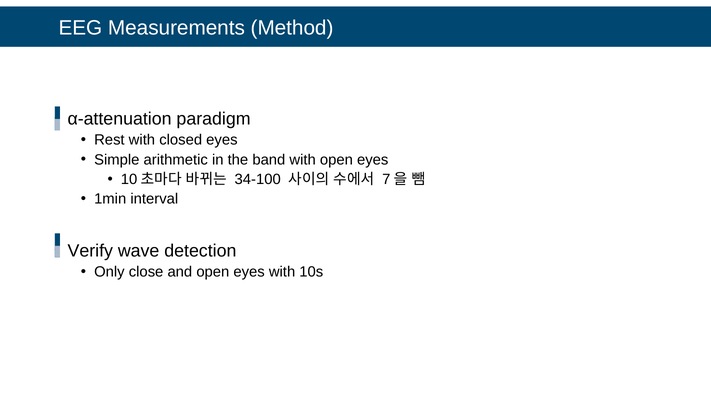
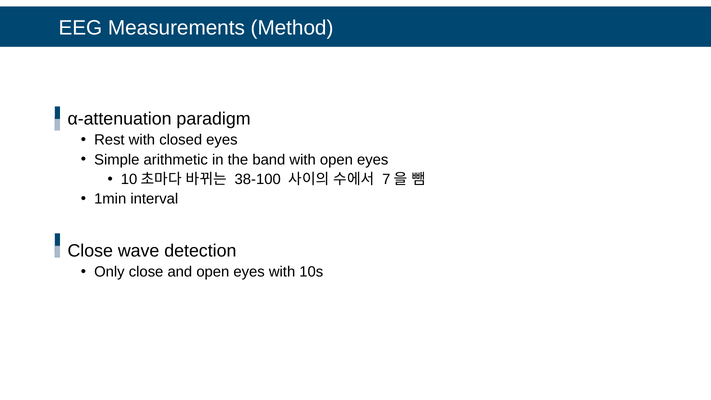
34-100: 34-100 -> 38-100 (258, 179)
Verify: Verify -> Close (90, 251)
